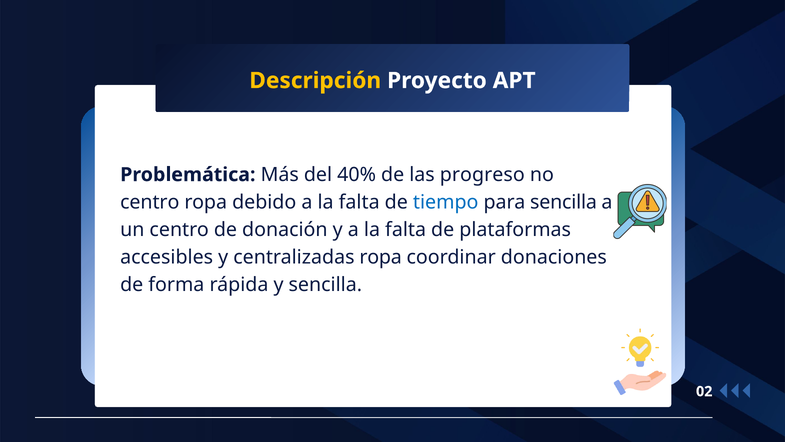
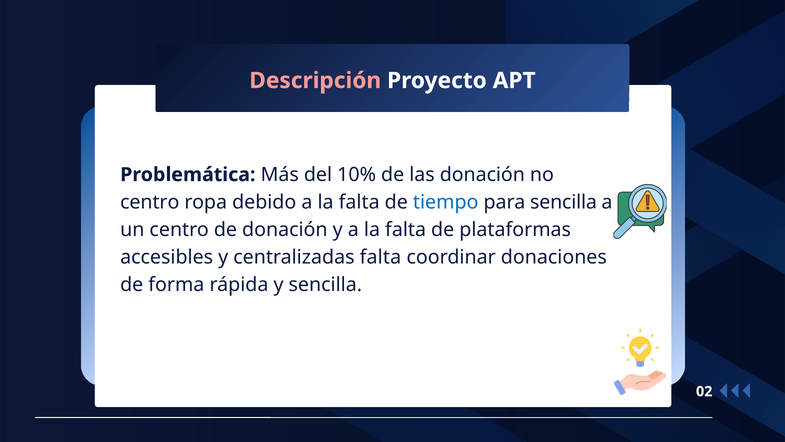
Descripción colour: yellow -> pink (315, 81)
40%: 40% -> 10% (357, 175)
las progreso: progreso -> donación (482, 175)
centralizadas ropa: ropa -> falta (380, 257)
